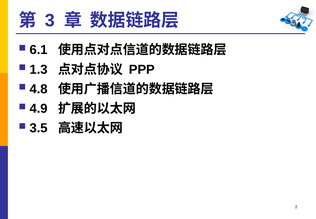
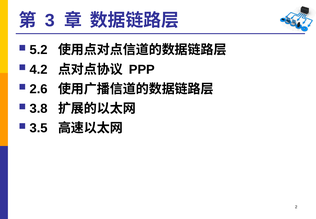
6.1: 6.1 -> 5.2 (39, 50)
1.3: 1.3 -> 4.2 (39, 69)
4.8: 4.8 -> 2.6 (39, 89)
4.9: 4.9 -> 3.8 (39, 109)
